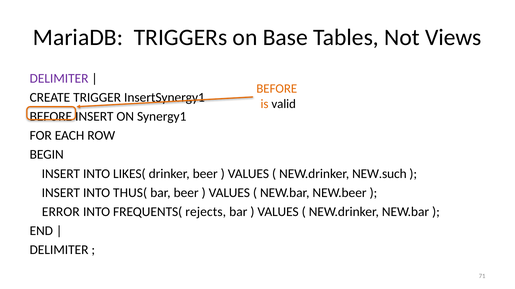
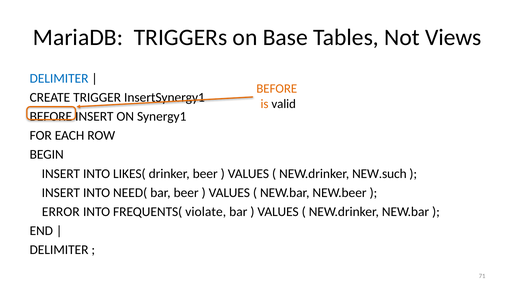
DELIMITER colour: purple -> blue (59, 79)
THUS(: THUS( -> NEED( (130, 193)
rejects: rejects -> violate (206, 212)
